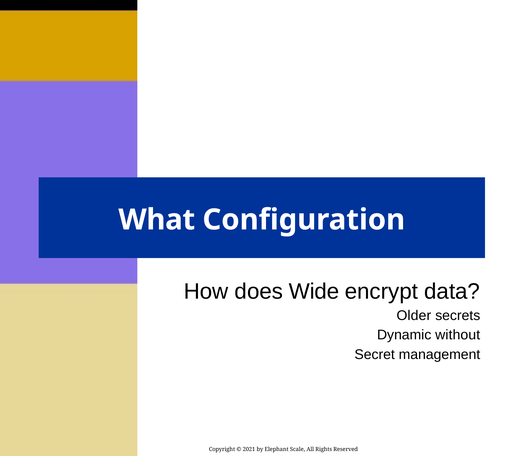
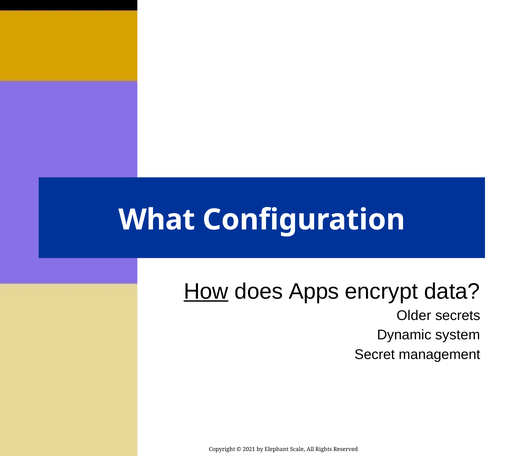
How underline: none -> present (206, 291)
Wide: Wide -> Apps (314, 291)
without: without -> system (458, 335)
